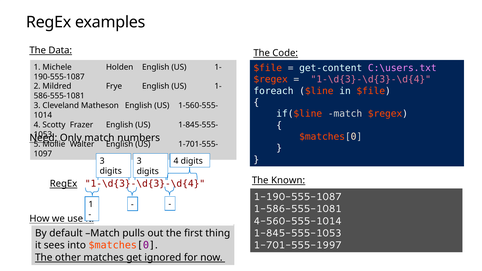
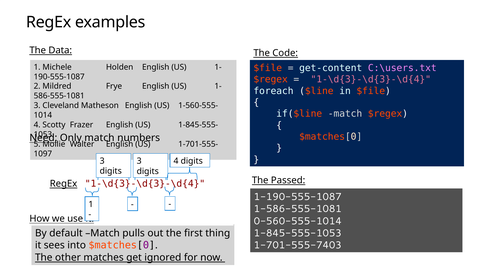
Known: Known -> Passed (288, 180)
4-560-555-1014: 4-560-555-1014 -> 0-560-555-1014 (298, 221)
1-701-555-1997: 1-701-555-1997 -> 1-701-555-7403 (298, 245)
